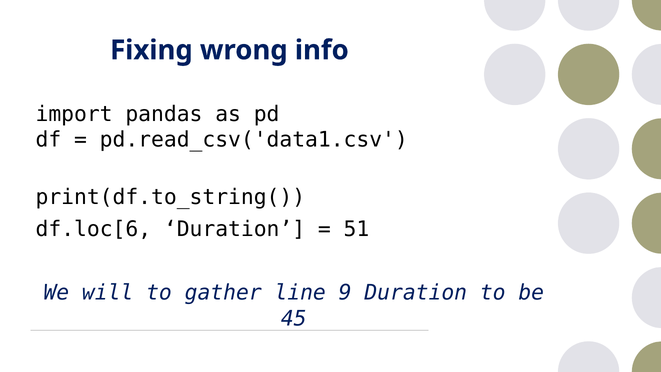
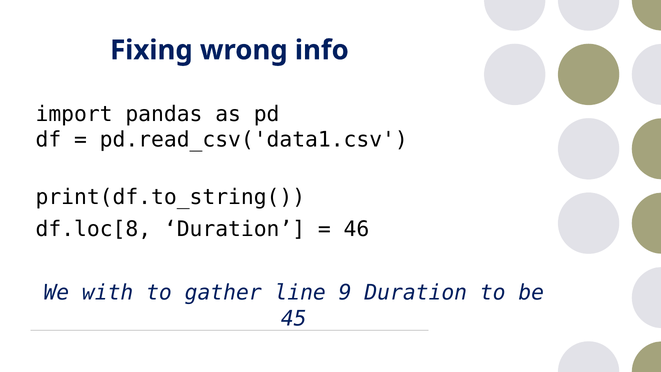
df.loc[6: df.loc[6 -> df.loc[8 (93, 229)
51: 51 -> 46 (356, 229)
will: will -> with (108, 293)
